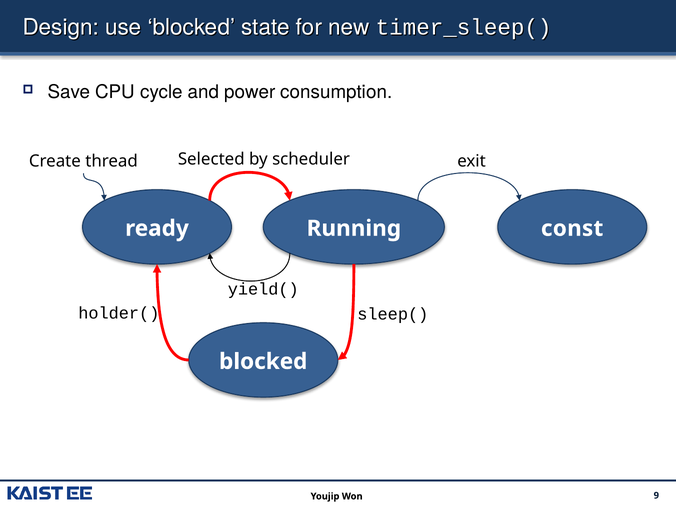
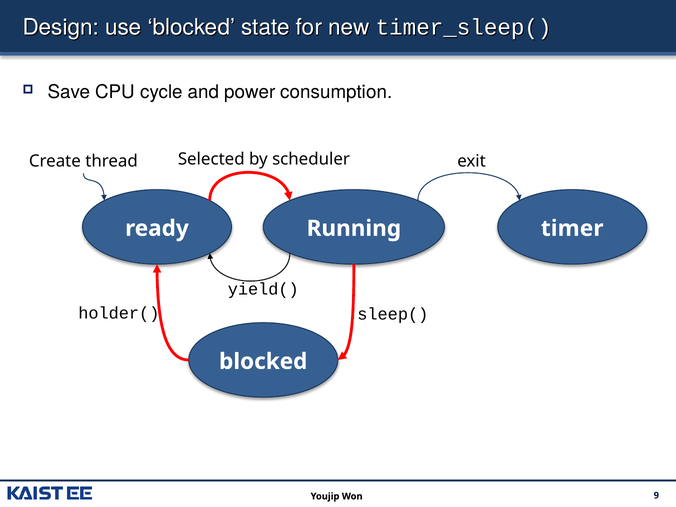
const: const -> timer (572, 228)
